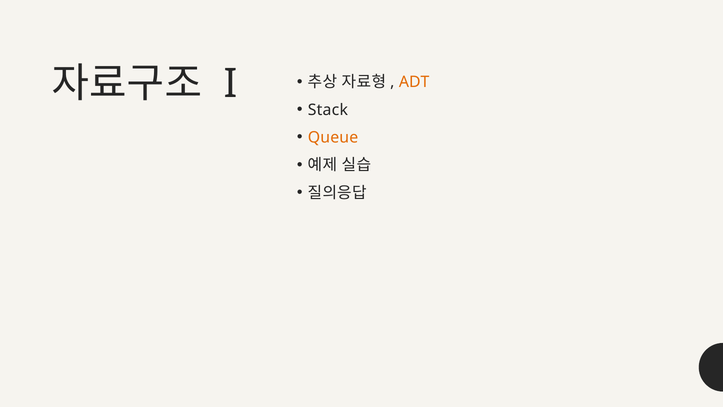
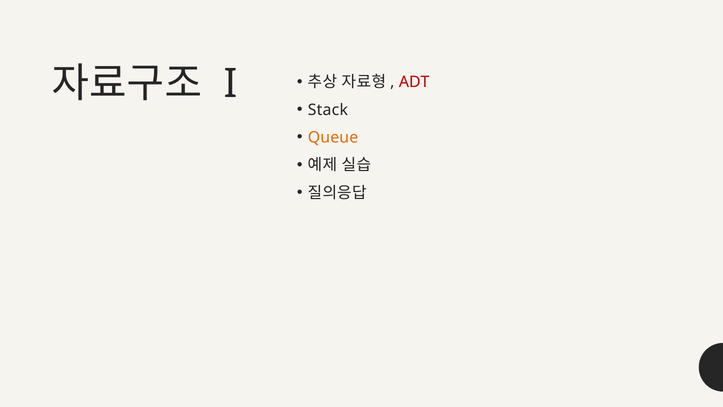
ADT colour: orange -> red (414, 82)
